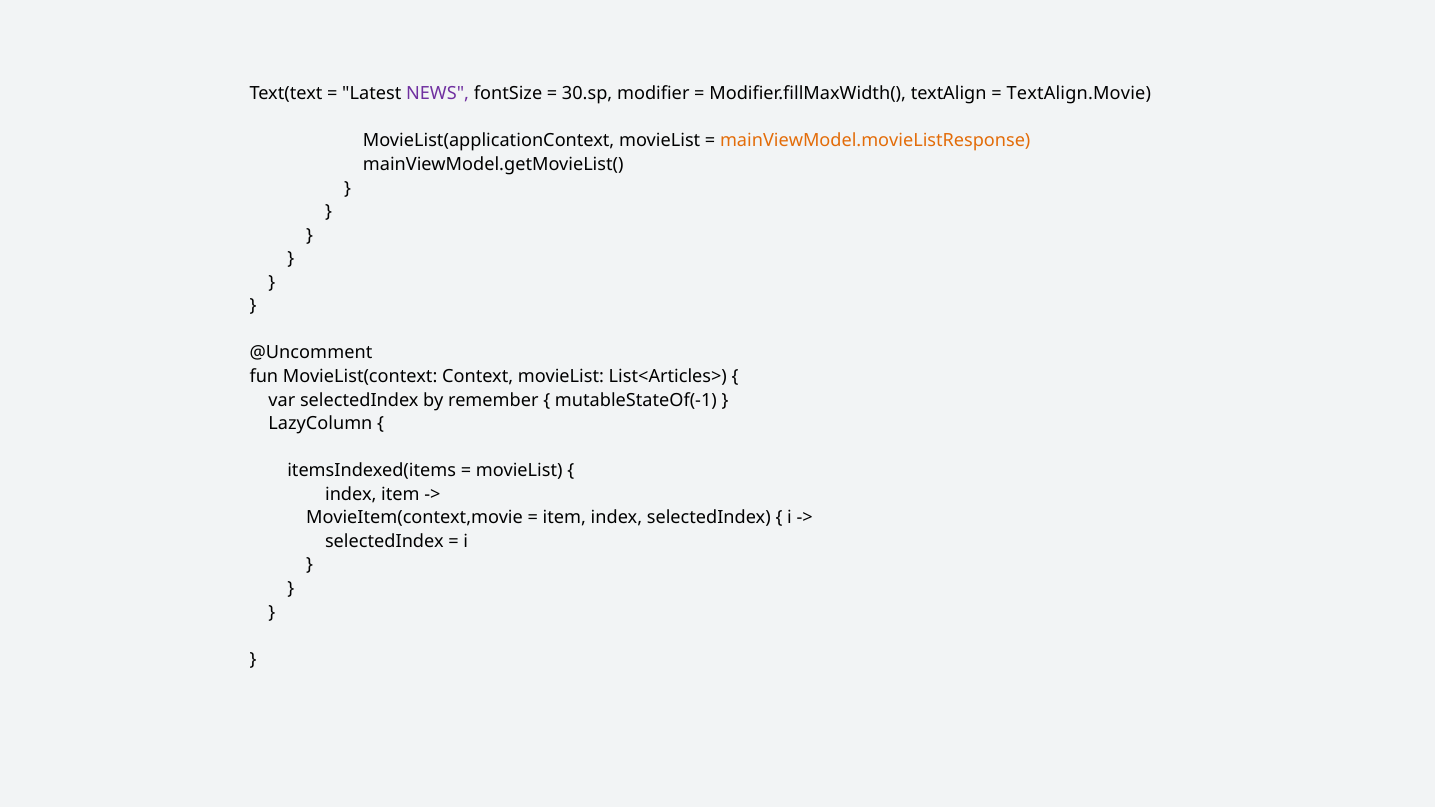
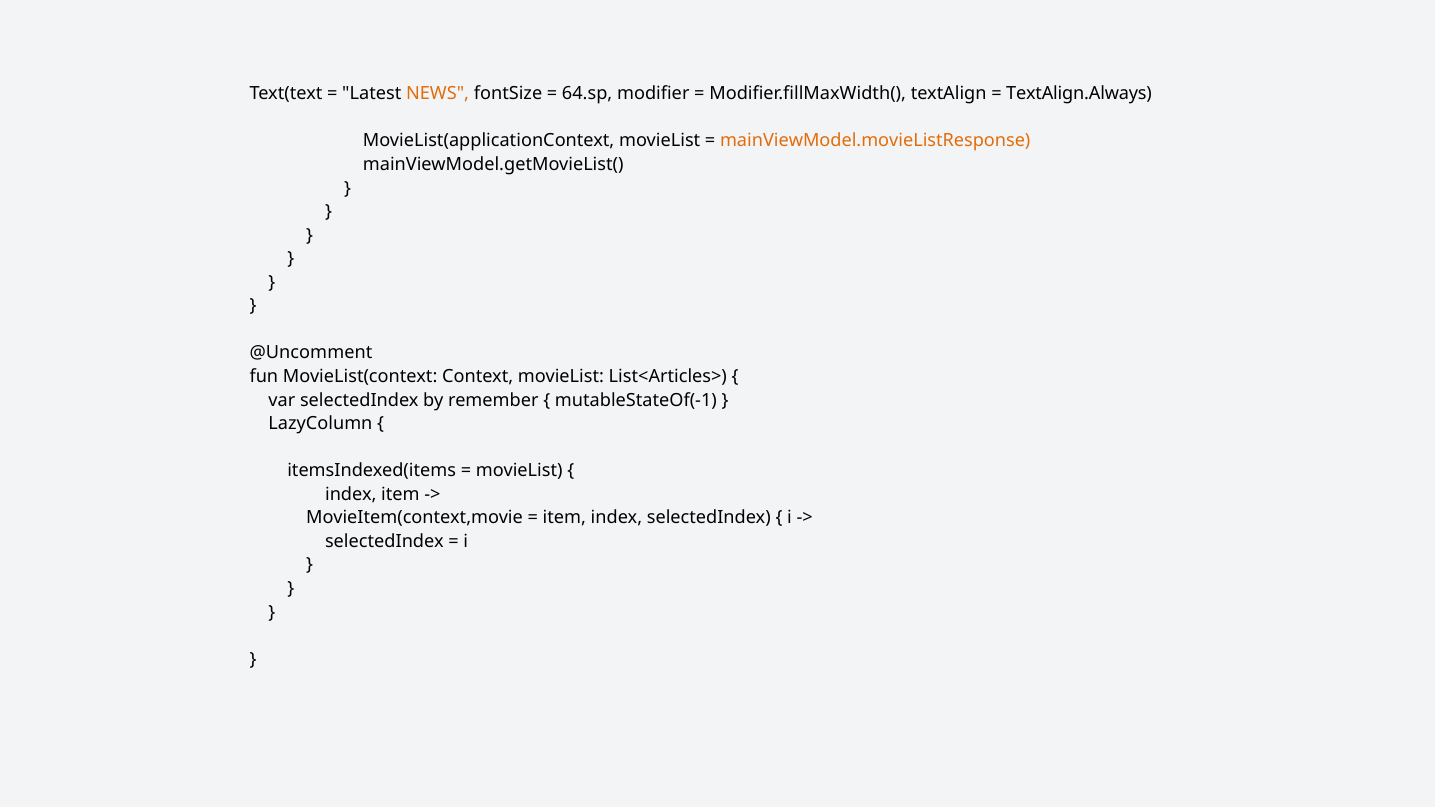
NEWS colour: purple -> orange (438, 94)
30.sp: 30.sp -> 64.sp (587, 94)
TextAlign.Movie: TextAlign.Movie -> TextAlign.Always (1079, 94)
